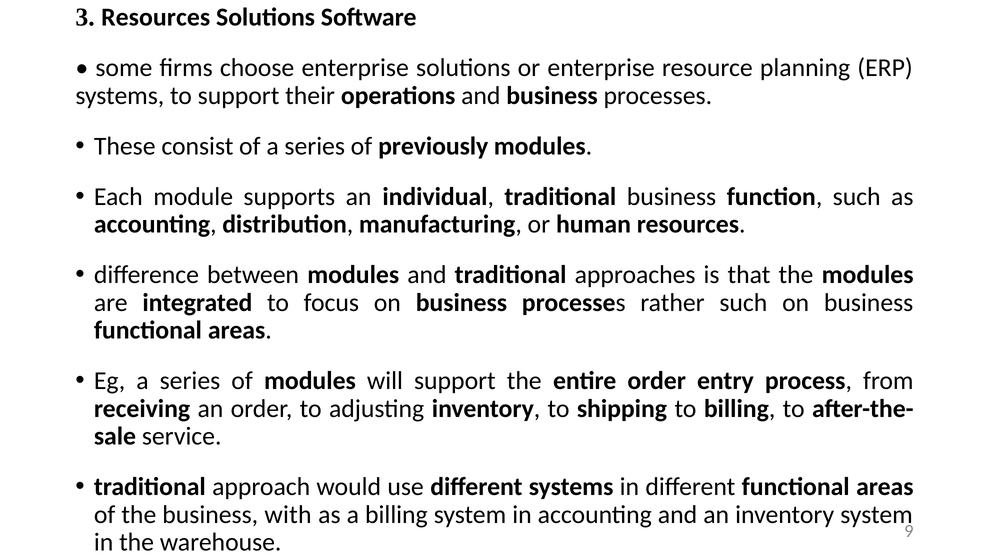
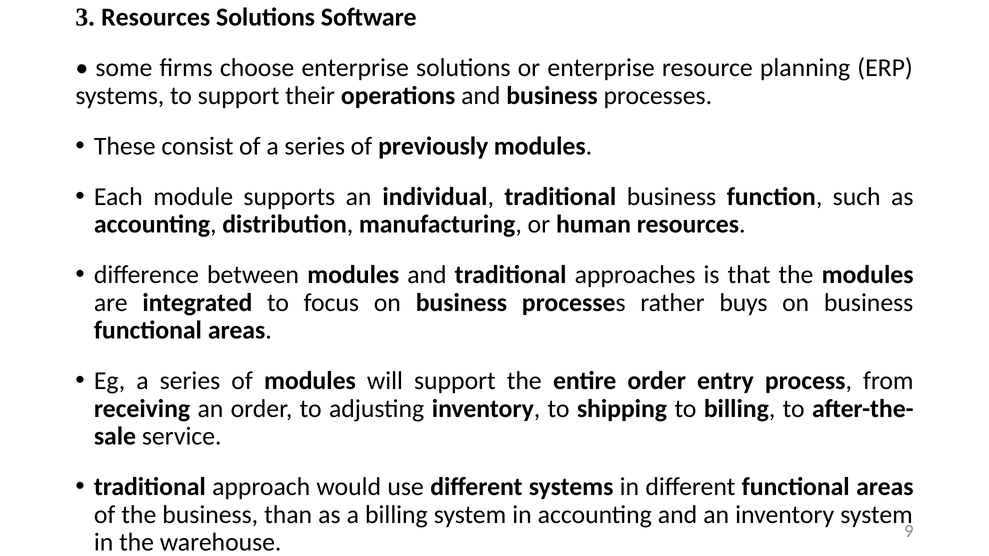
rather such: such -> buys (743, 303)
with: with -> than (288, 515)
